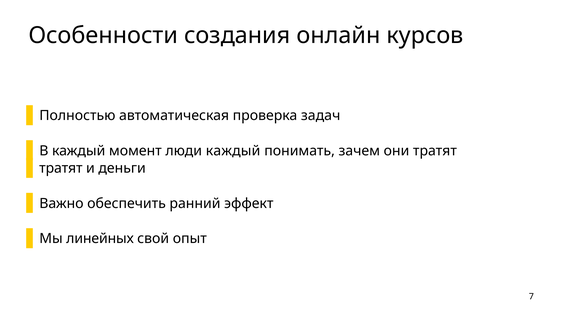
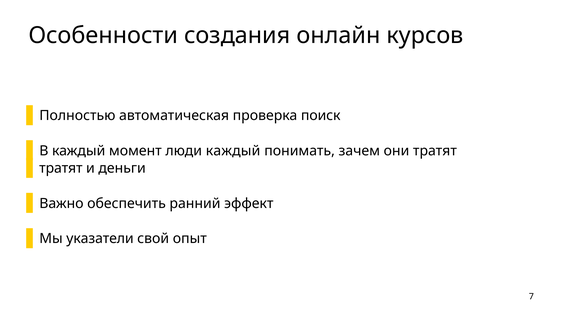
задач: задач -> поиск (321, 116)
линейных: линейных -> указатели (100, 239)
